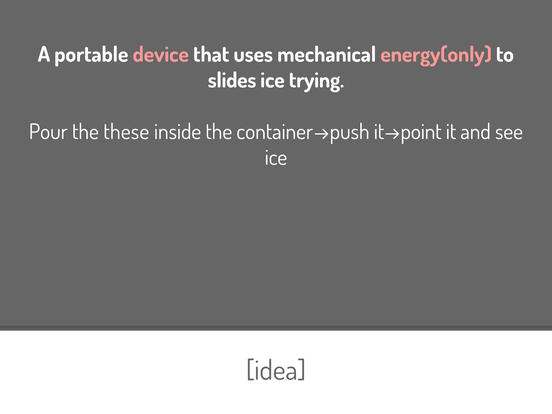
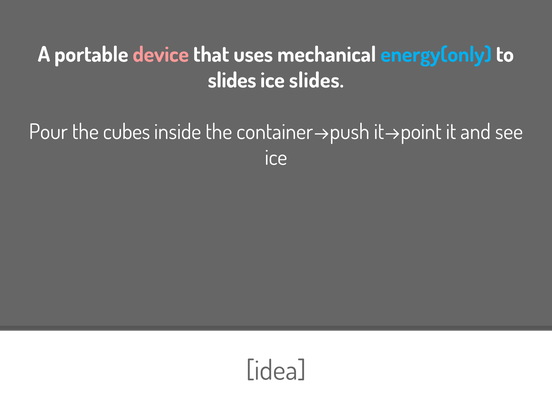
energy(only colour: pink -> light blue (436, 55)
ice trying: trying -> slides (316, 80)
these: these -> cubes (127, 132)
